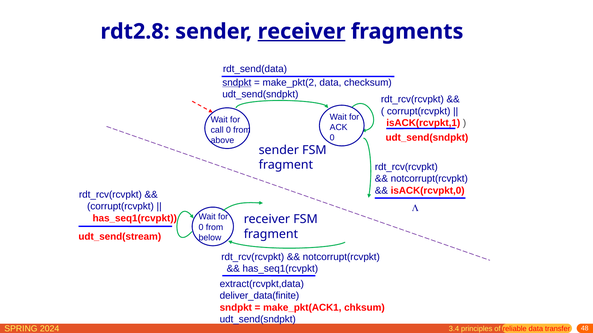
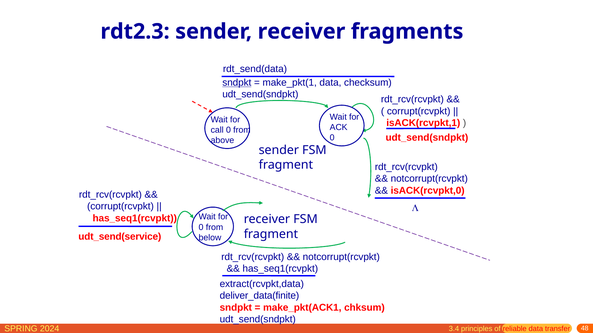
rdt2.8: rdt2.8 -> rdt2.3 (135, 32)
receiver underline: present -> none (301, 32)
make_pkt(2: make_pkt(2 -> make_pkt(1 (290, 83)
udt_send(stream: udt_send(stream -> udt_send(service (120, 237)
